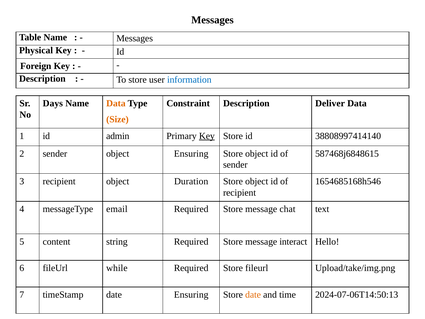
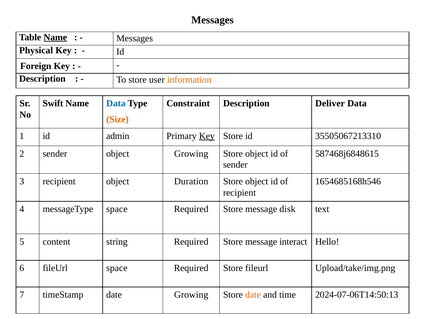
Name underline: none -> present (55, 37)
information colour: blue -> orange (189, 80)
Days: Days -> Swift (53, 103)
Data colour: orange -> blue (116, 103)
38808997414140: 38808997414140 -> 35505067213310 (348, 136)
object Ensuring: Ensuring -> Growing (191, 153)
messageType email: email -> space (117, 209)
chat: chat -> disk (287, 209)
fileUrl while: while -> space (117, 268)
date Ensuring: Ensuring -> Growing (191, 295)
